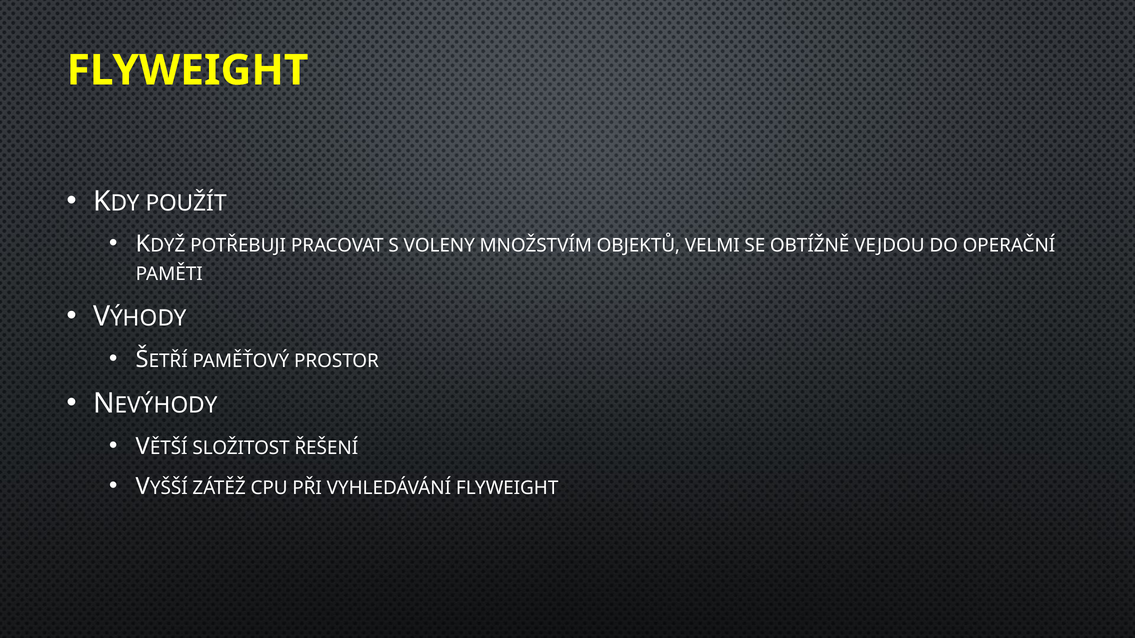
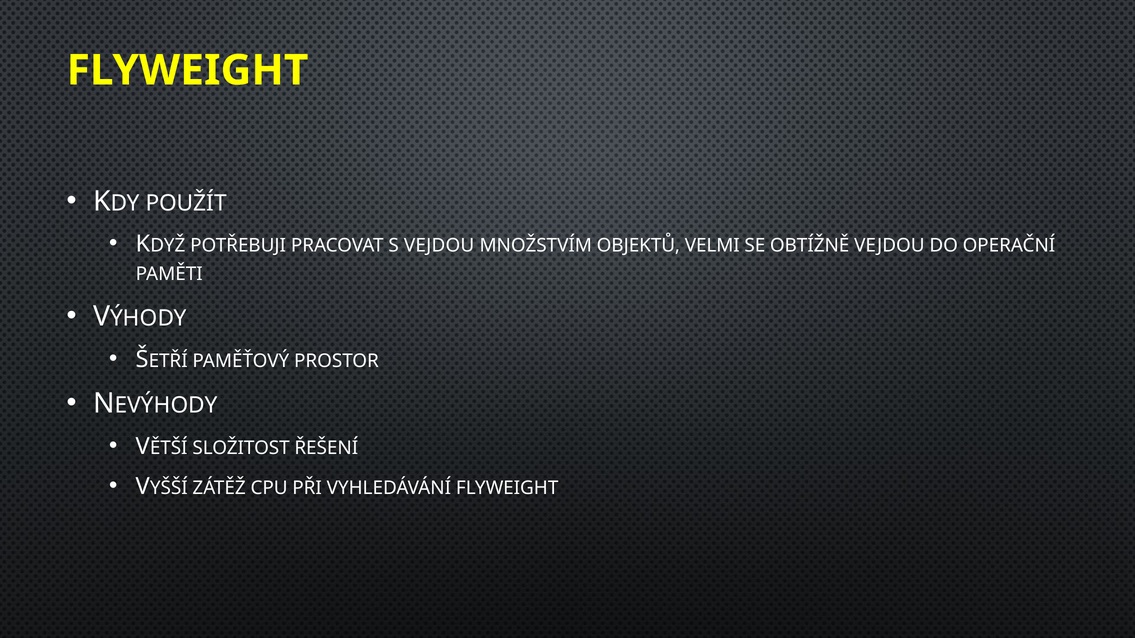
S VOLENY: VOLENY -> VEJDOU (439, 246)
